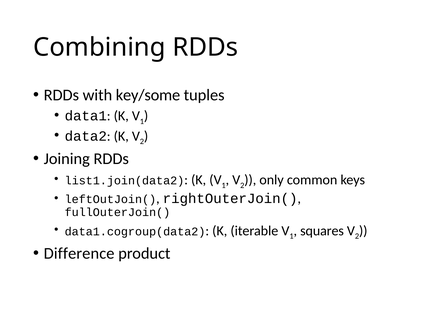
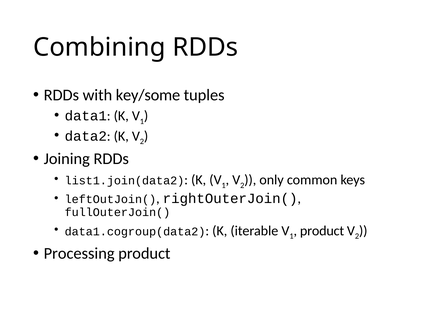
squares: squares -> product (322, 231)
Difference: Difference -> Processing (79, 253)
